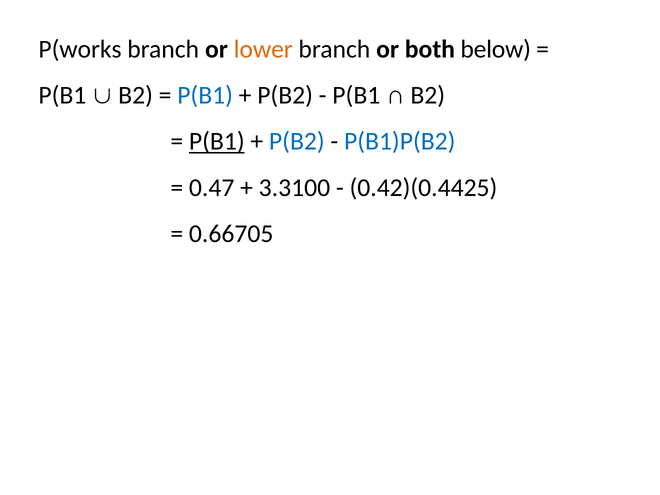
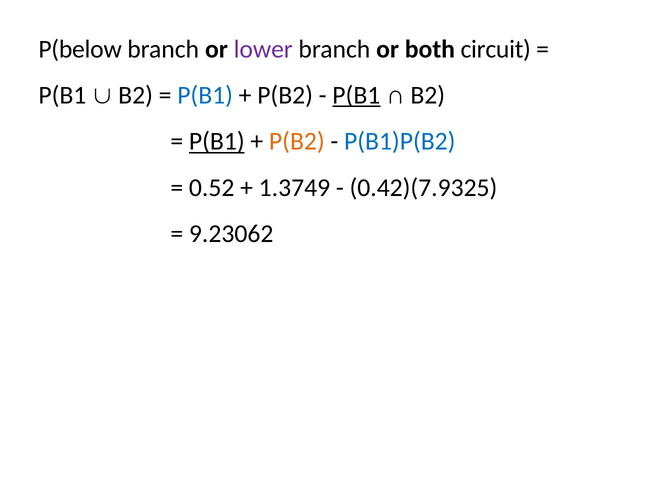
P(works: P(works -> P(below (80, 49)
lower colour: orange -> purple (263, 49)
below: below -> circuit (496, 49)
P(B1 underline: none -> present (356, 95)
P(B2 colour: blue -> orange (297, 142)
0.47: 0.47 -> 0.52 (212, 188)
3.3100: 3.3100 -> 1.3749 (294, 188)
0.42)(0.4425: 0.42)(0.4425 -> 0.42)(7.9325 (423, 188)
0.66705: 0.66705 -> 9.23062 (231, 234)
